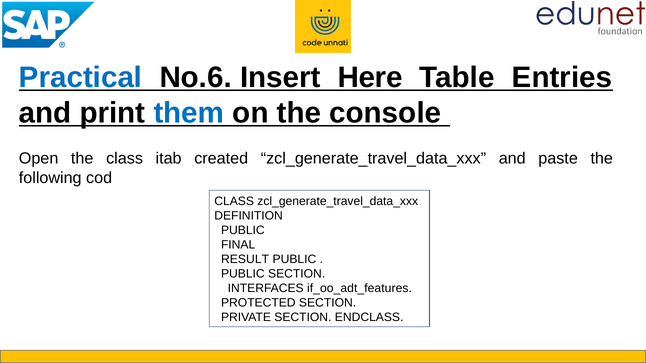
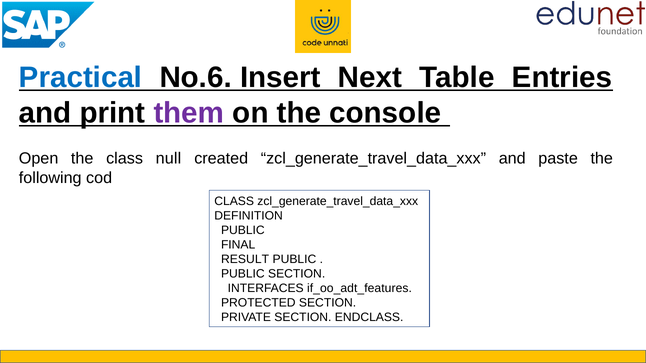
Here: Here -> Next (370, 77)
them colour: blue -> purple (189, 113)
itab: itab -> null (169, 159)
